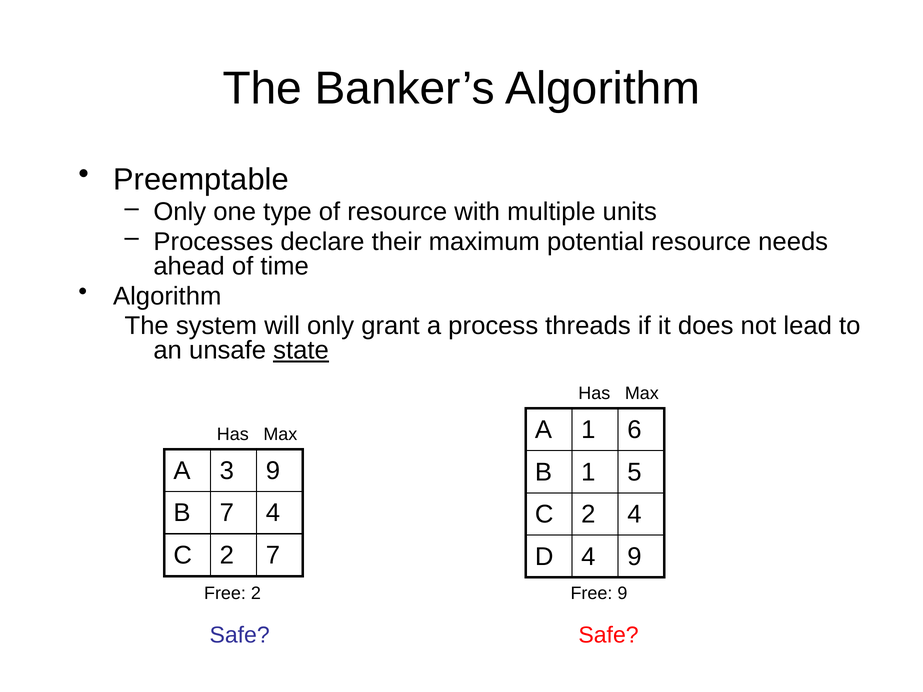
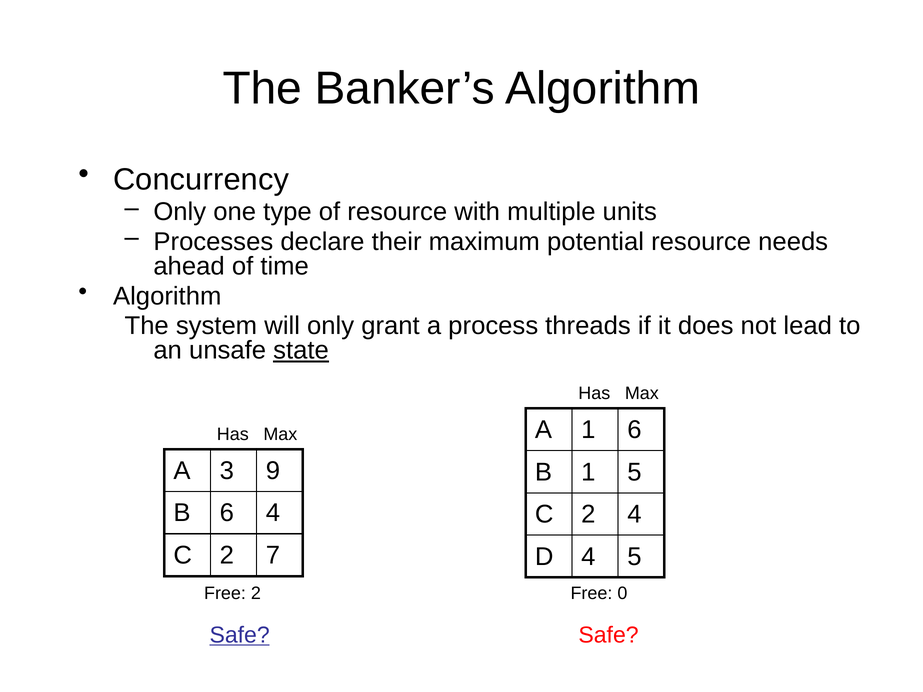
Preemptable: Preemptable -> Concurrency (201, 180)
B 7: 7 -> 6 (227, 513)
4 9: 9 -> 5 (634, 557)
Free 9: 9 -> 0 (622, 593)
Safe underline: none -> present (240, 635)
